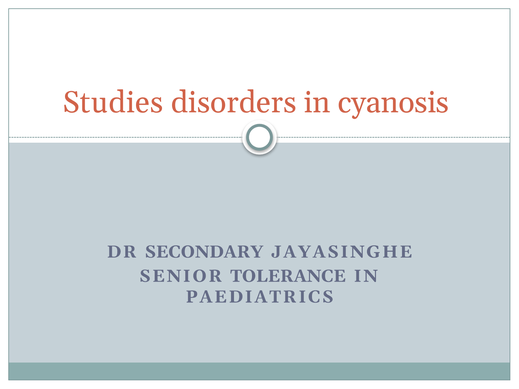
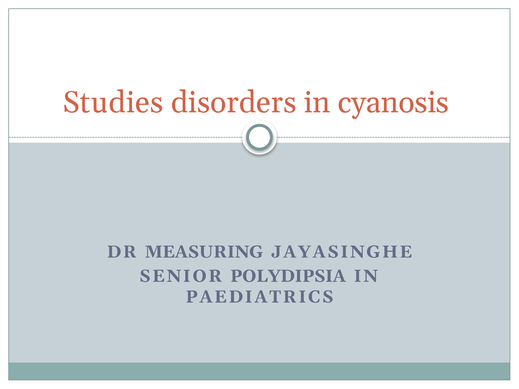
SECONDARY: SECONDARY -> MEASURING (204, 252)
TOLERANCE: TOLERANCE -> POLYDIPSIA (288, 276)
